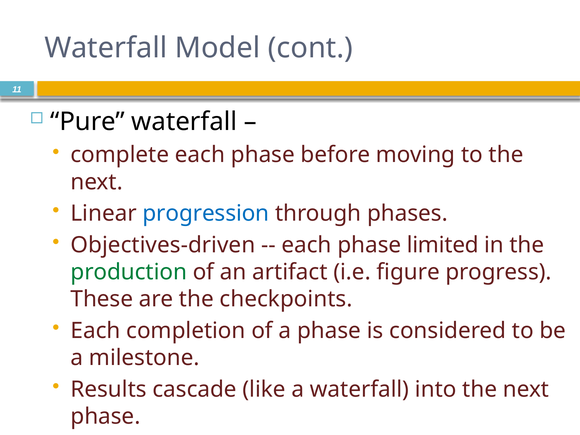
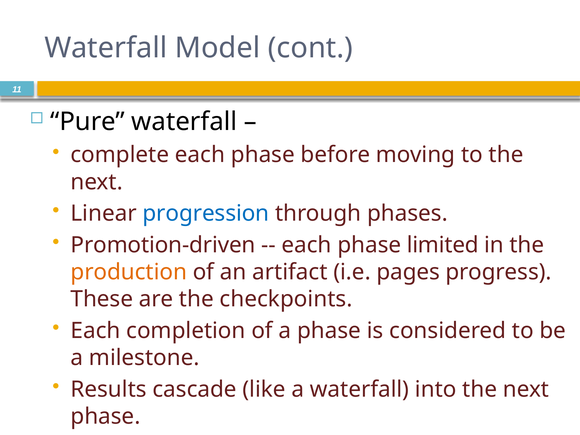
Objectives-driven: Objectives-driven -> Promotion-driven (163, 245)
production colour: green -> orange (129, 272)
figure: figure -> pages (408, 272)
